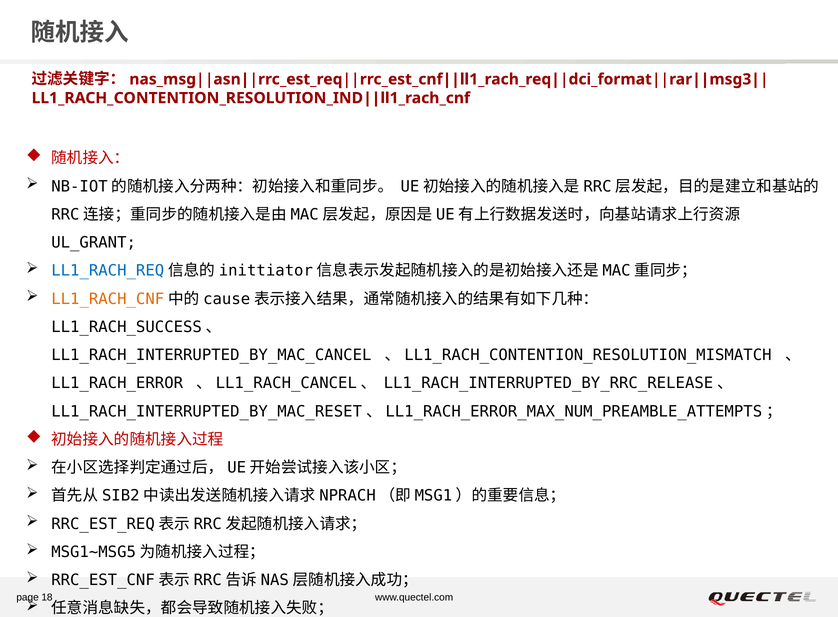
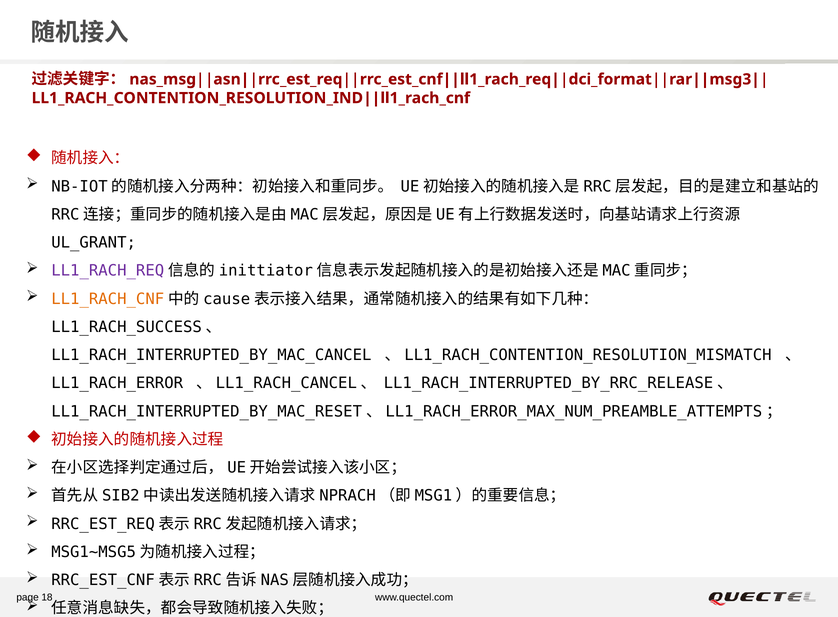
LL1_RACH_REQ colour: blue -> purple (108, 271)
